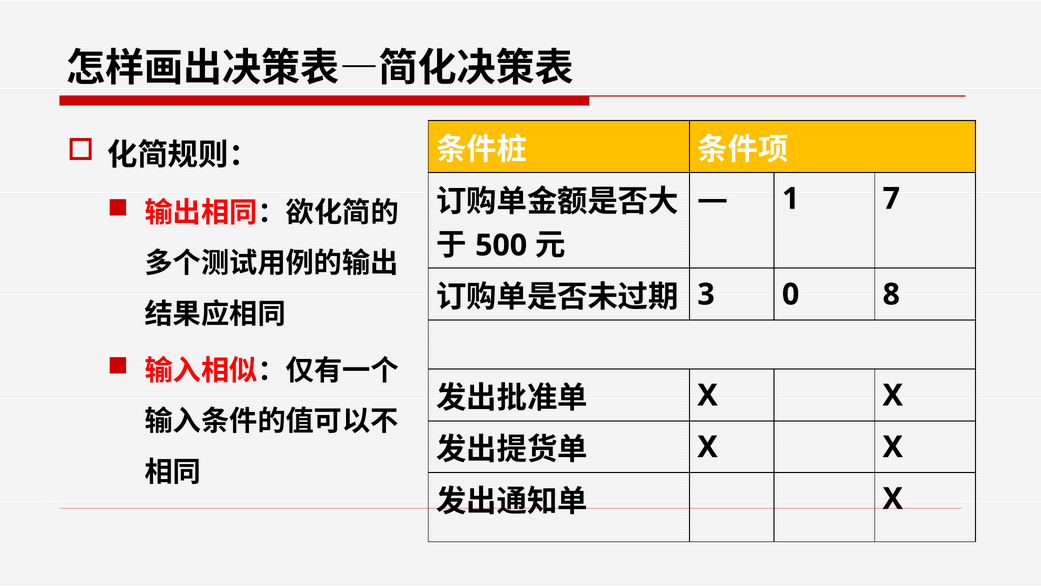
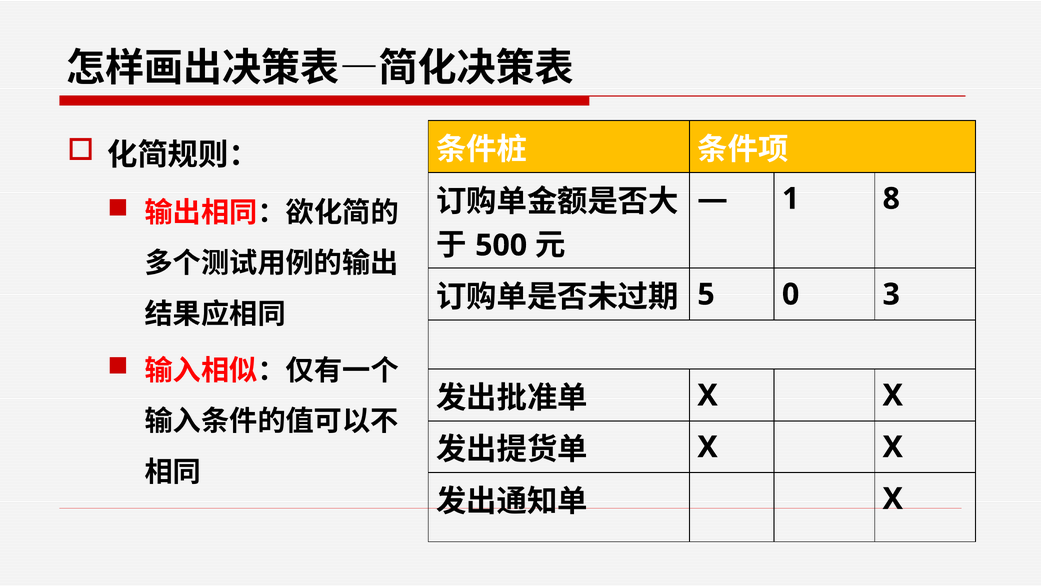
7: 7 -> 8 (891, 199)
3: 3 -> 5 (706, 294)
8: 8 -> 3 (891, 294)
